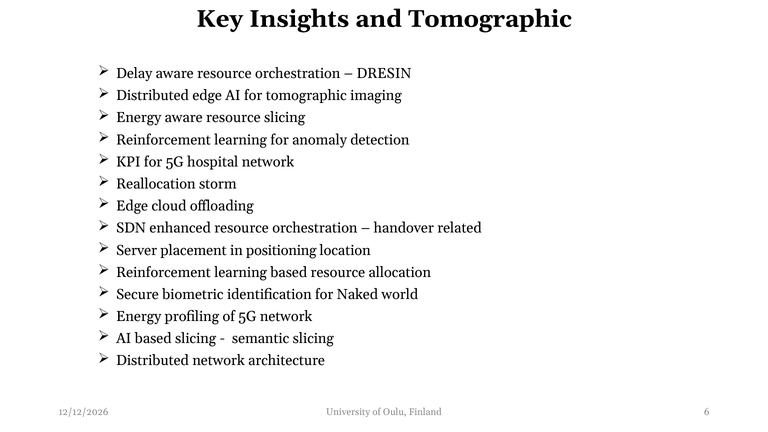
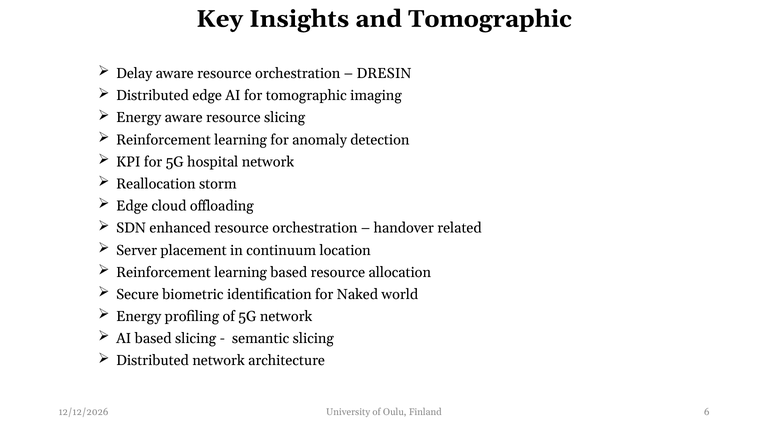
positioning: positioning -> continuum (281, 250)
